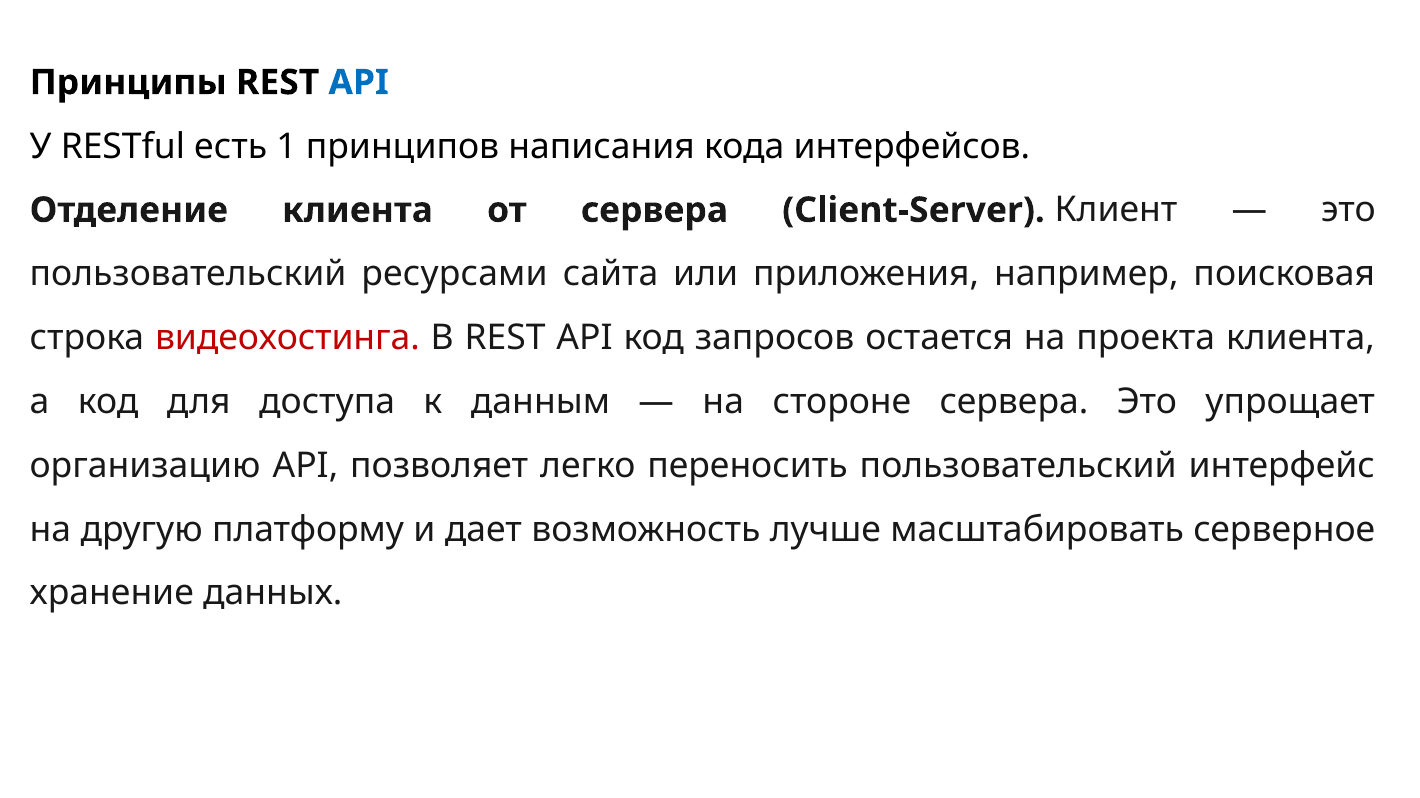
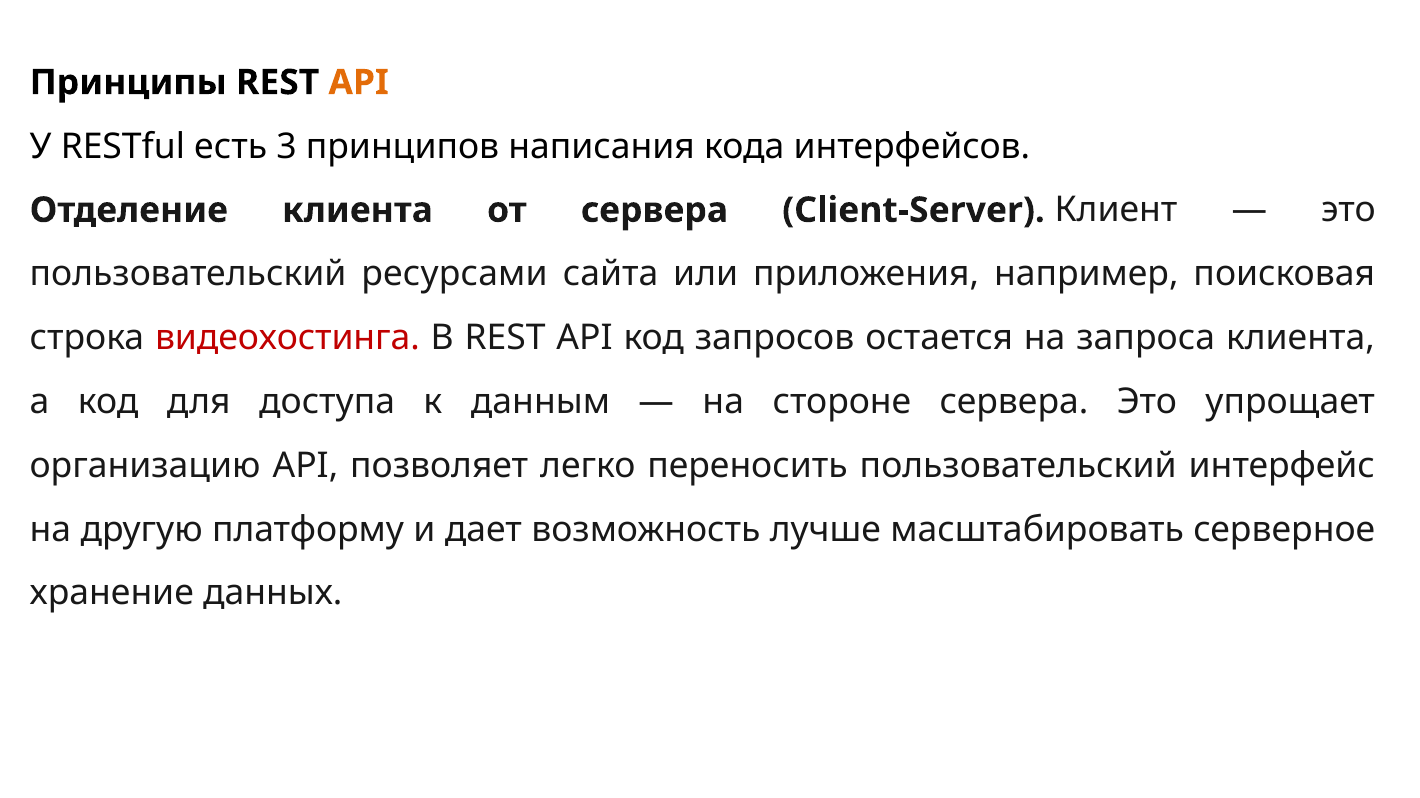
API colour: blue -> orange (359, 83)
1: 1 -> 3 (286, 146)
проекта: проекта -> запроса (1146, 338)
